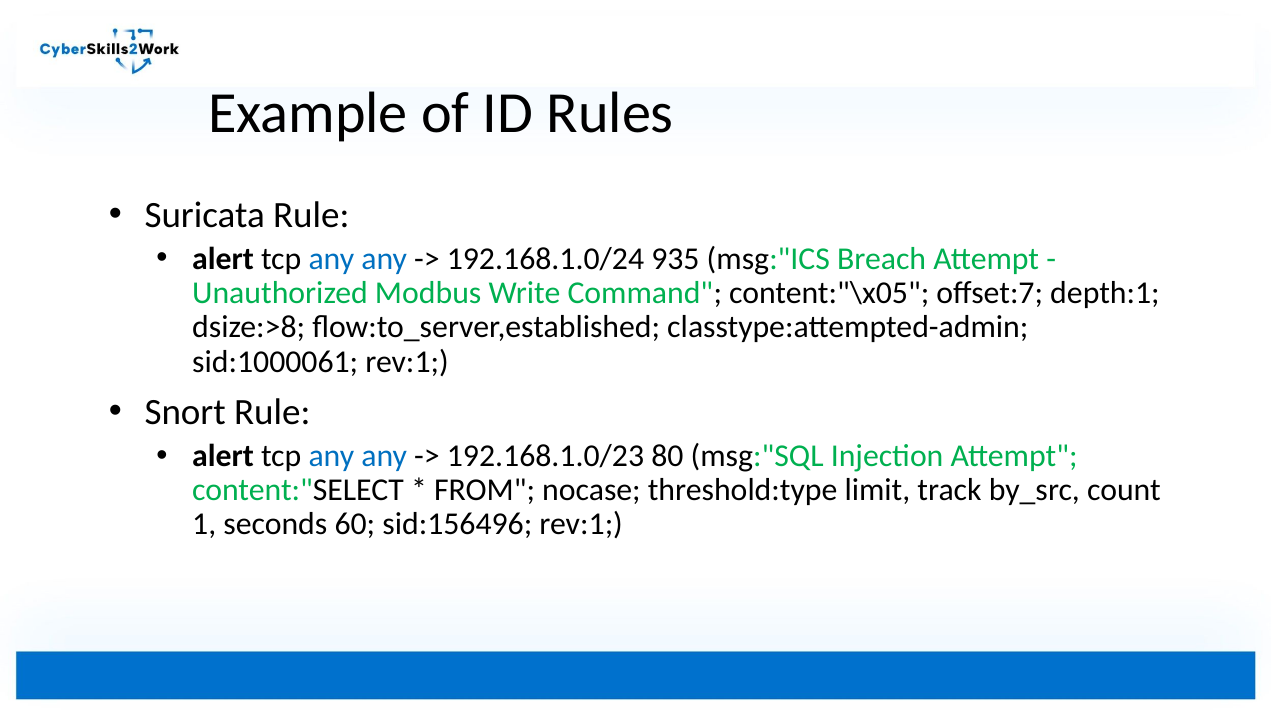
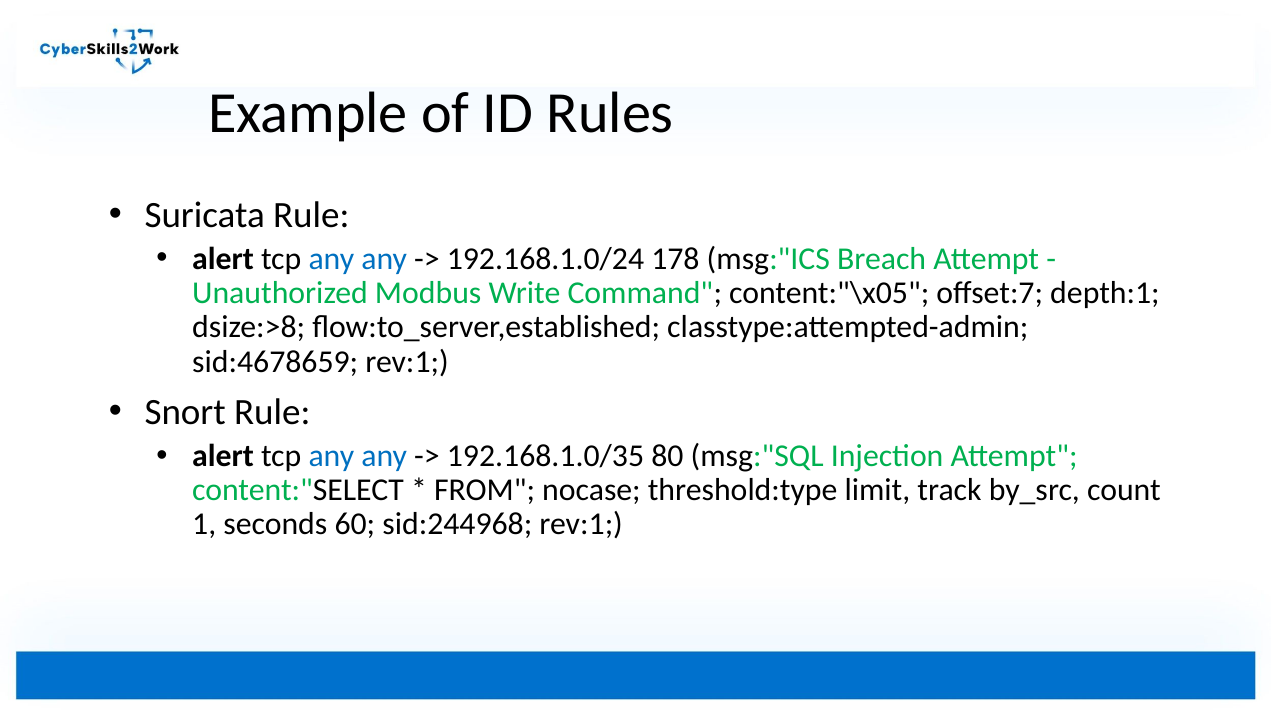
935: 935 -> 178 (675, 259)
sid:1000061: sid:1000061 -> sid:4678659 (275, 362)
192.168.1.0/23: 192.168.1.0/23 -> 192.168.1.0/35 (546, 456)
sid:156496: sid:156496 -> sid:244968 (457, 524)
